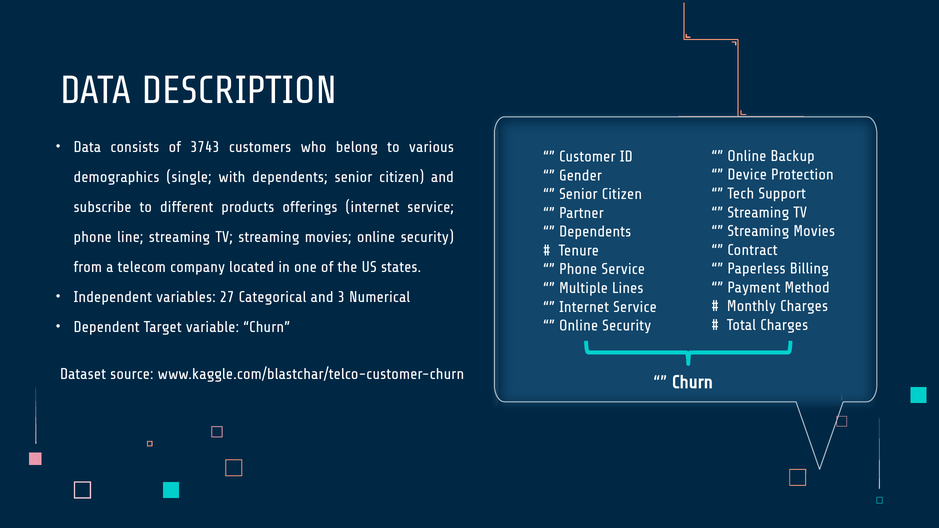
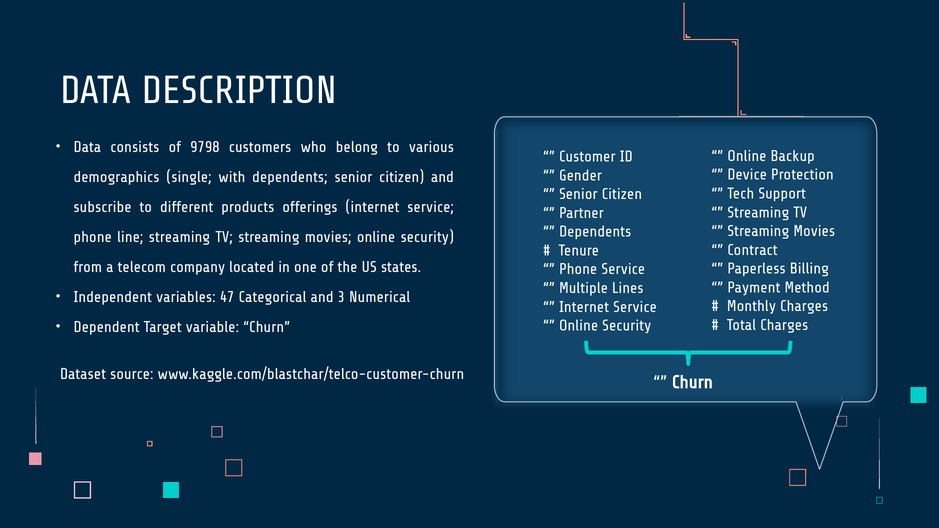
3743: 3743 -> 9798 (205, 147)
27: 27 -> 47 (227, 297)
